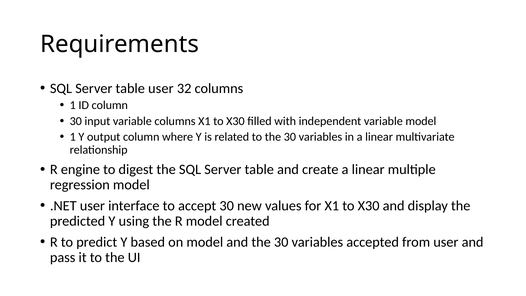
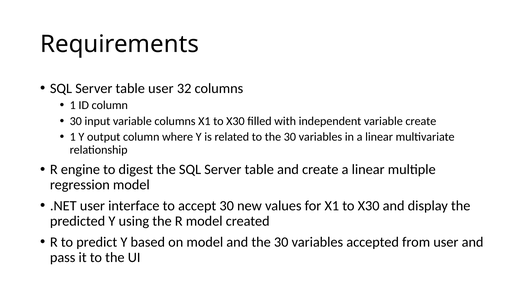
variable model: model -> create (421, 121)
